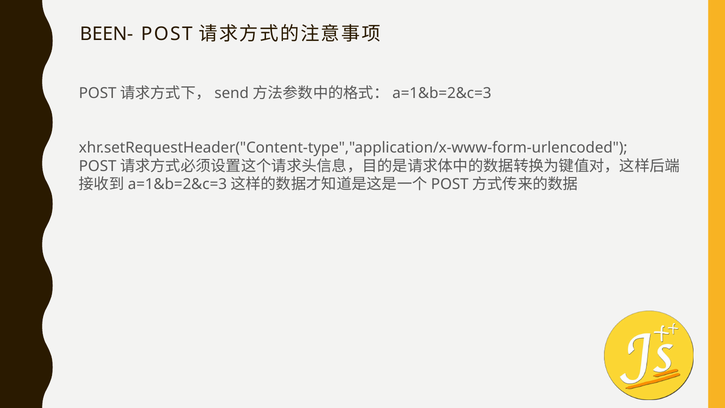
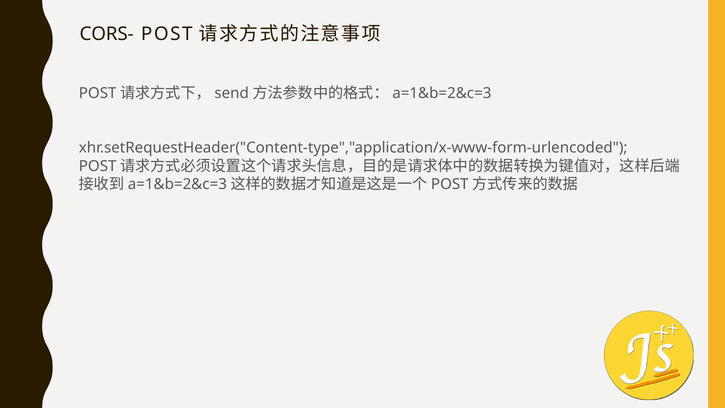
BEEN-: BEEN- -> CORS- (107, 34)
